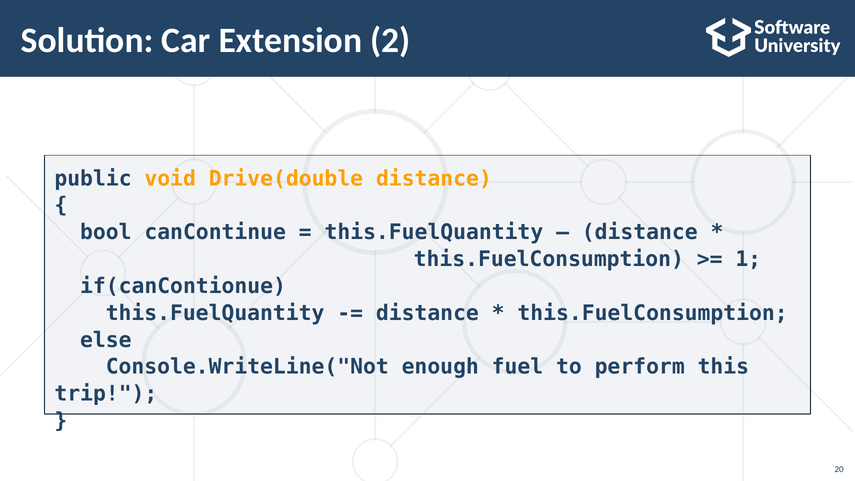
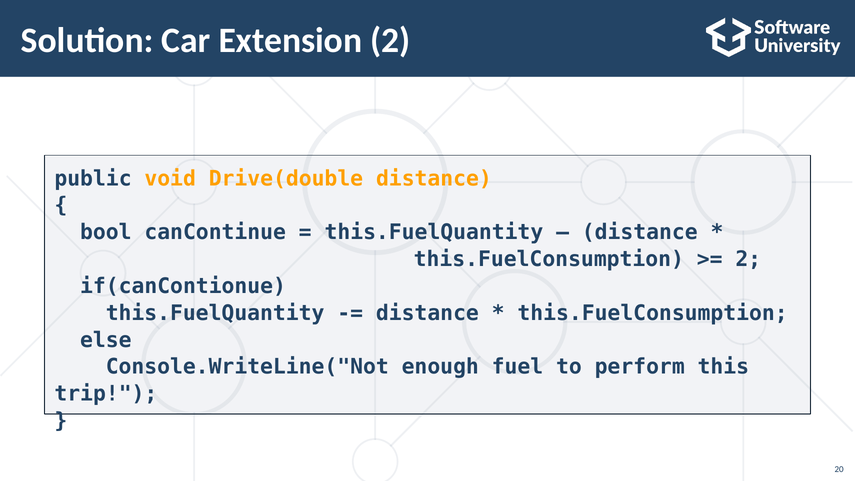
1: 1 -> 2 (748, 259)
